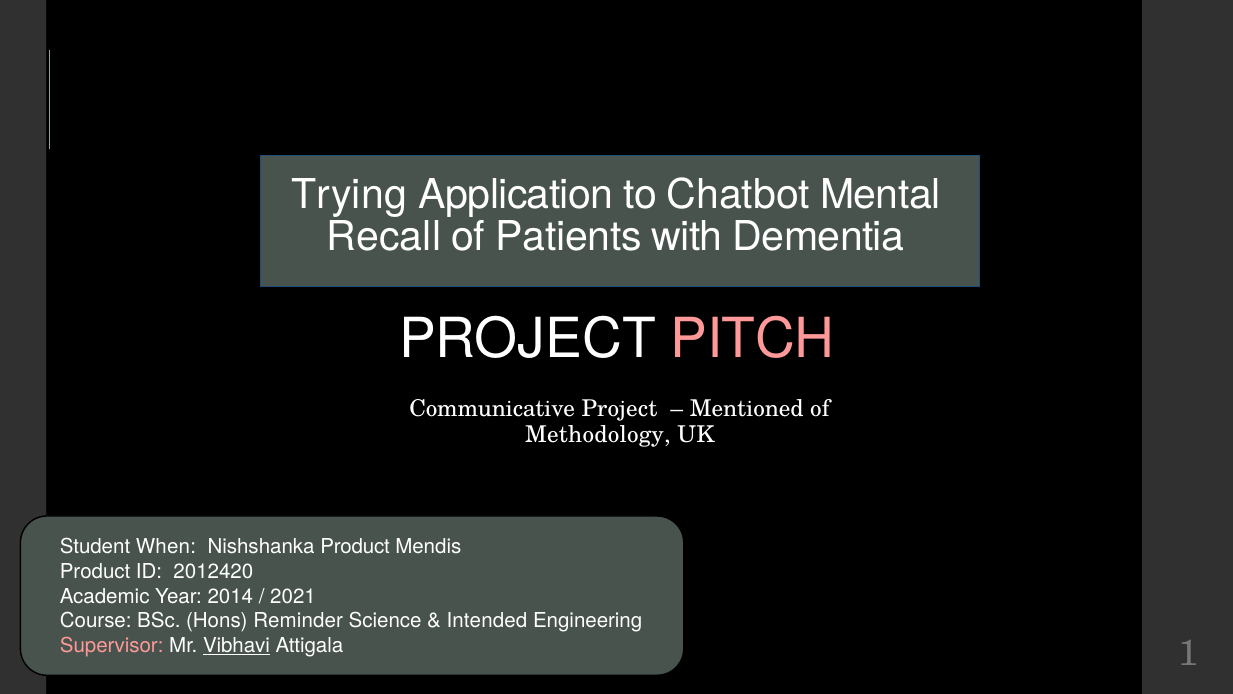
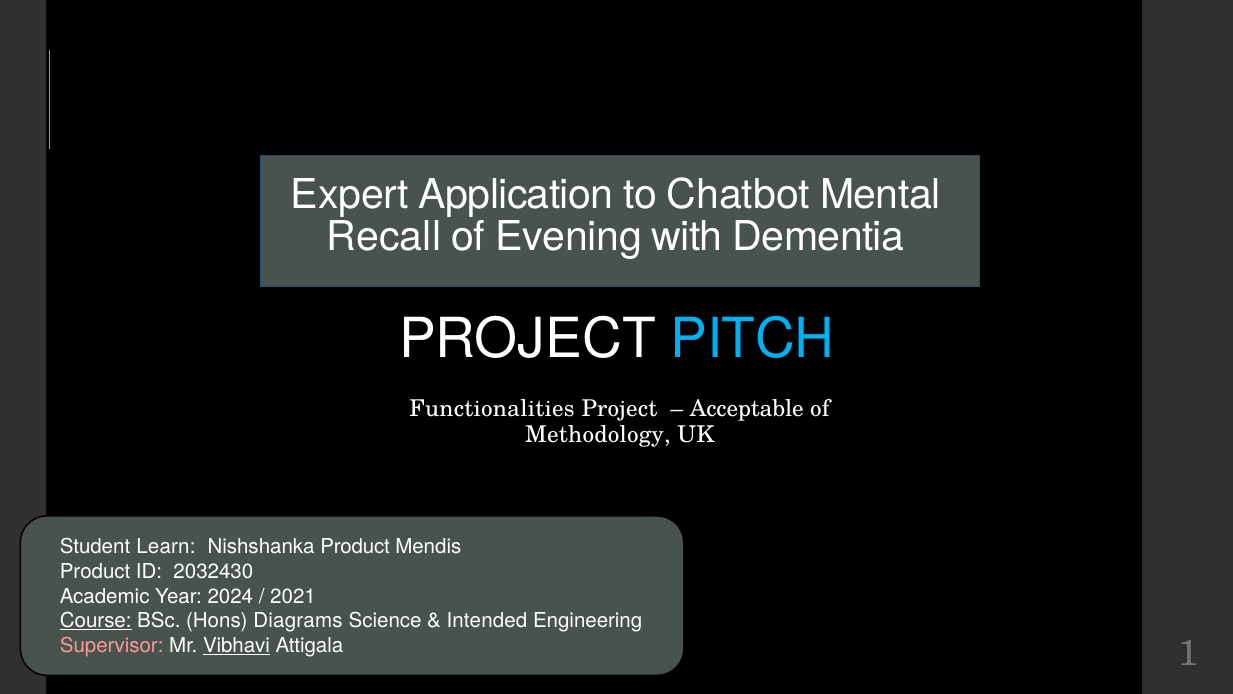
Trying: Trying -> Expert (350, 195)
Patients: Patients -> Evening (569, 237)
PITCH colour: pink -> light blue (753, 339)
Communicative: Communicative -> Functionalities (492, 409)
Mentioned: Mentioned -> Acceptable (747, 409)
When: When -> Learn (166, 547)
2012420: 2012420 -> 2032430 (213, 571)
2014: 2014 -> 2024 (230, 596)
Course underline: none -> present (96, 621)
Reminder: Reminder -> Diagrams (298, 621)
